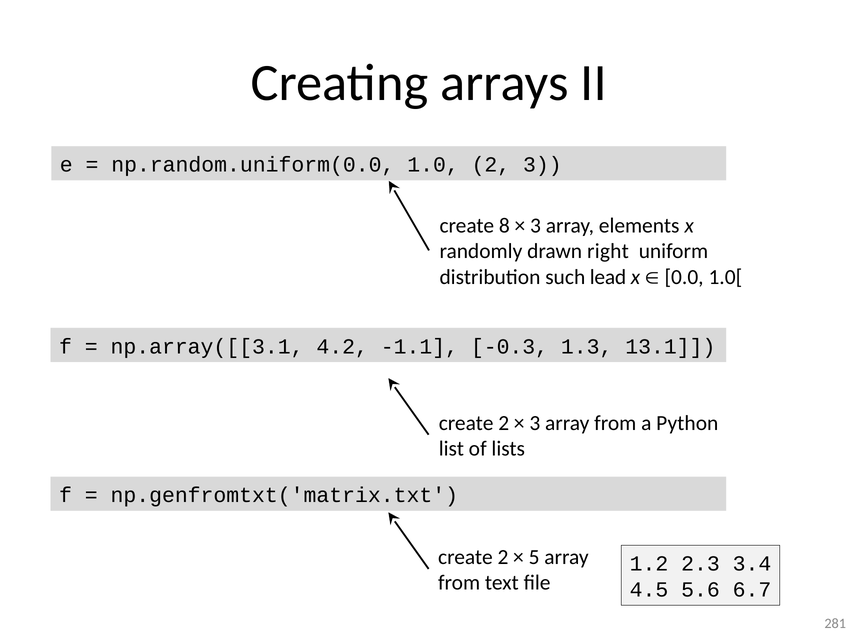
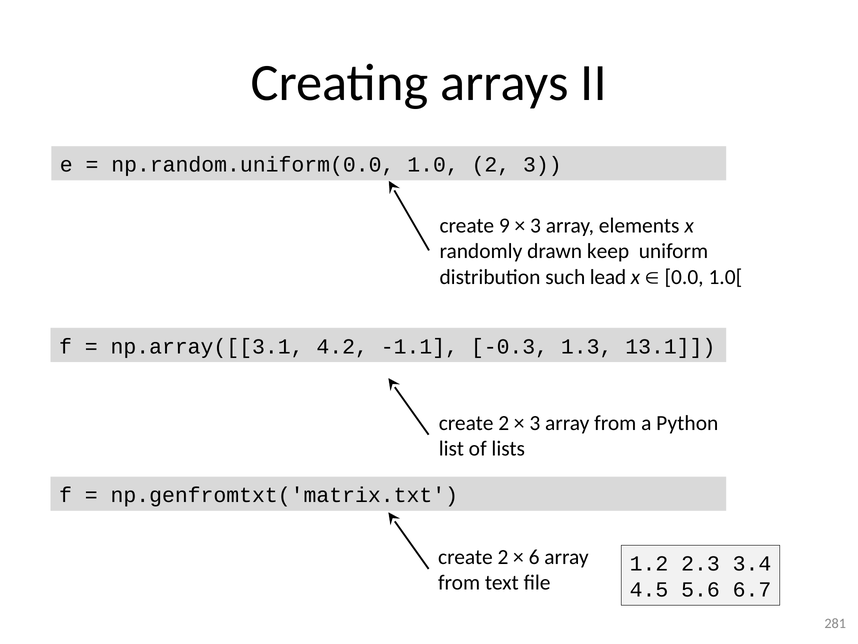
8: 8 -> 9 (504, 225)
right: right -> keep (608, 251)
5: 5 -> 6 (534, 557)
